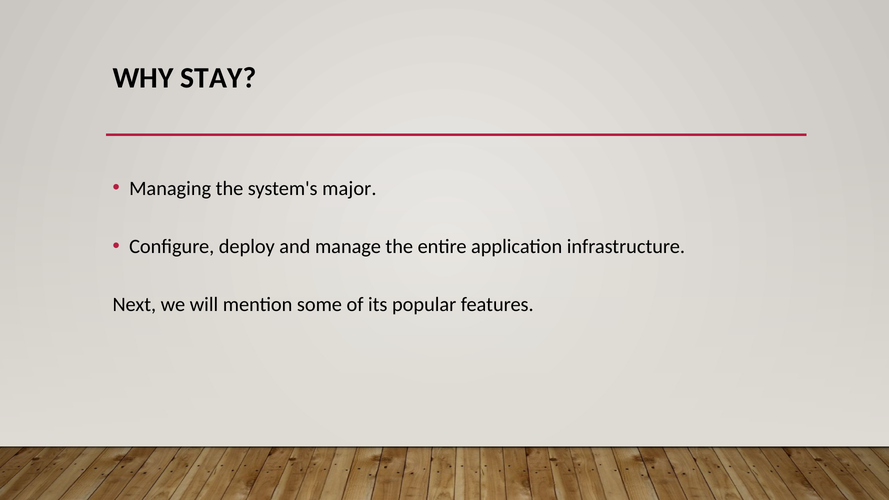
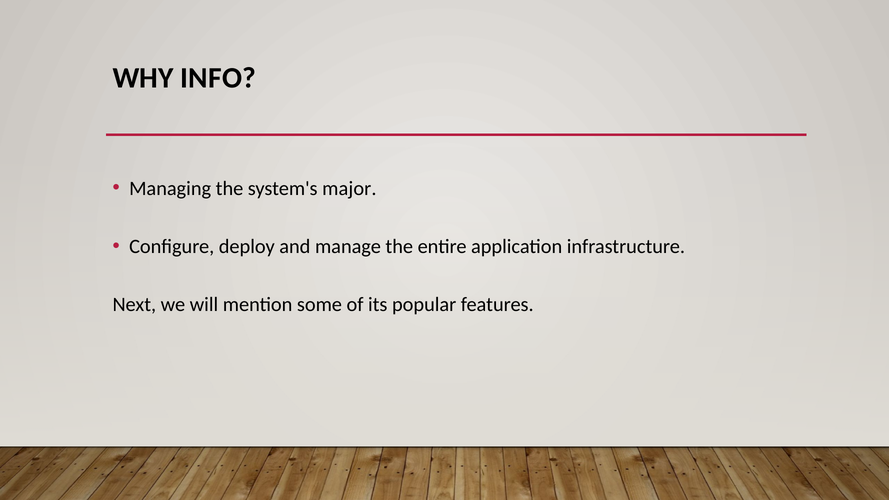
STAY: STAY -> INFO (218, 78)
